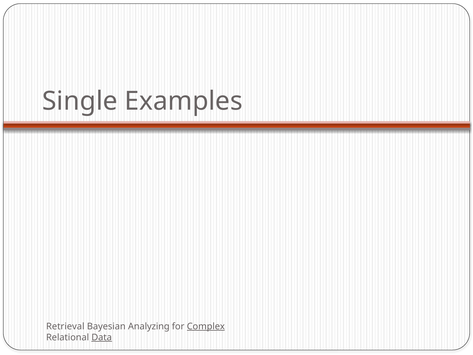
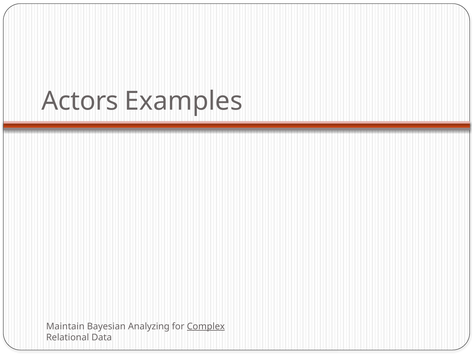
Single: Single -> Actors (80, 101)
Retrieval: Retrieval -> Maintain (65, 326)
Data underline: present -> none (102, 337)
